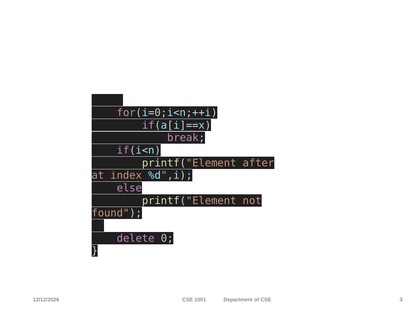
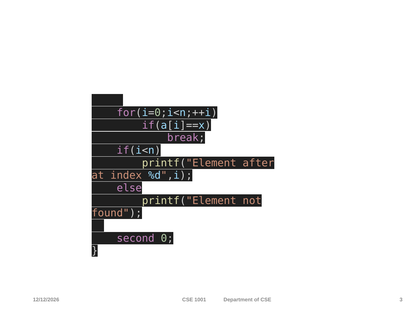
delete: delete -> second (136, 238)
